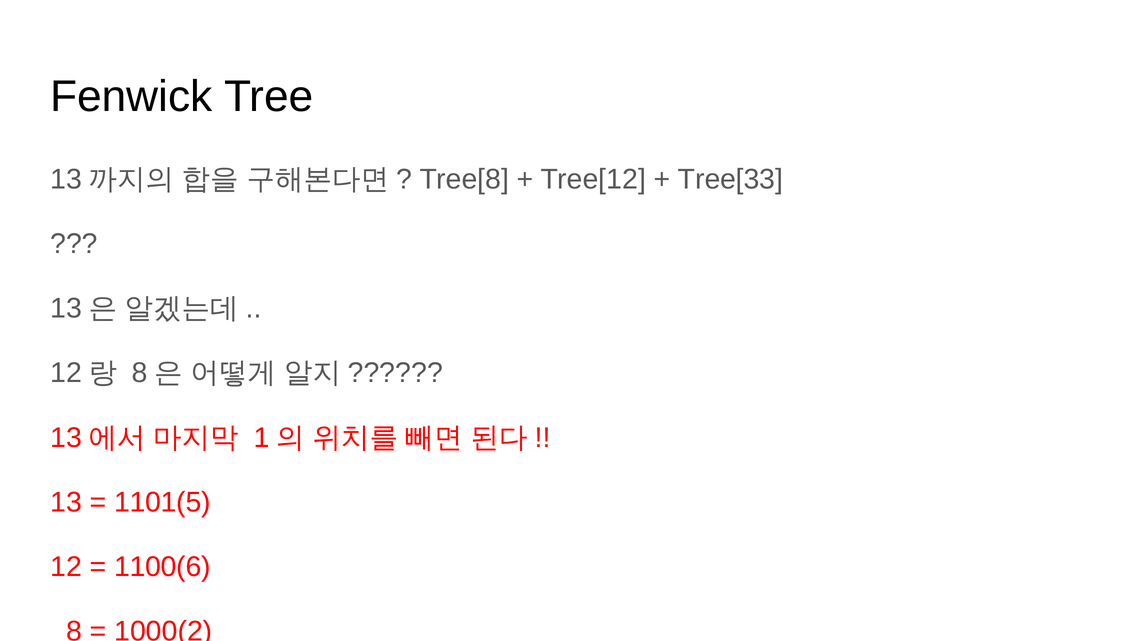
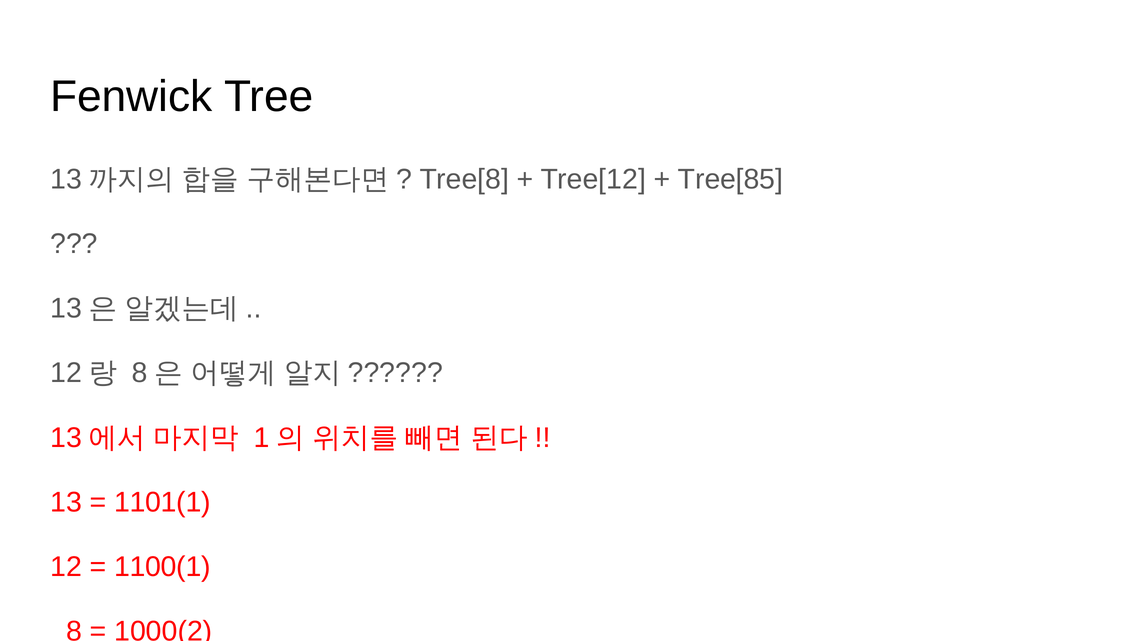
Tree[33: Tree[33 -> Tree[85 (730, 179)
1101(5: 1101(5 -> 1101(1 (162, 502)
1100(6: 1100(6 -> 1100(1 (162, 567)
